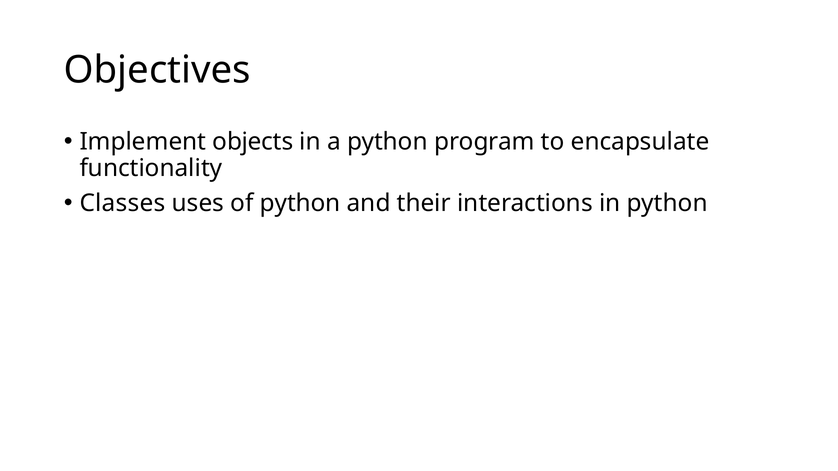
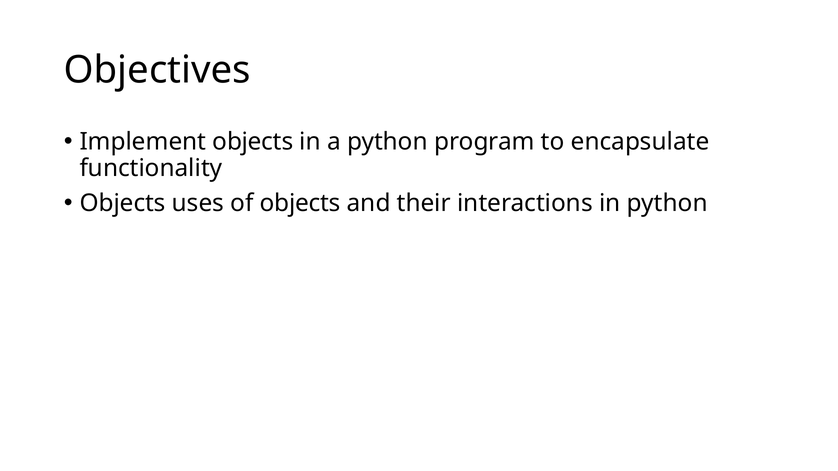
Classes: Classes -> Objects (123, 203)
of python: python -> objects (300, 203)
